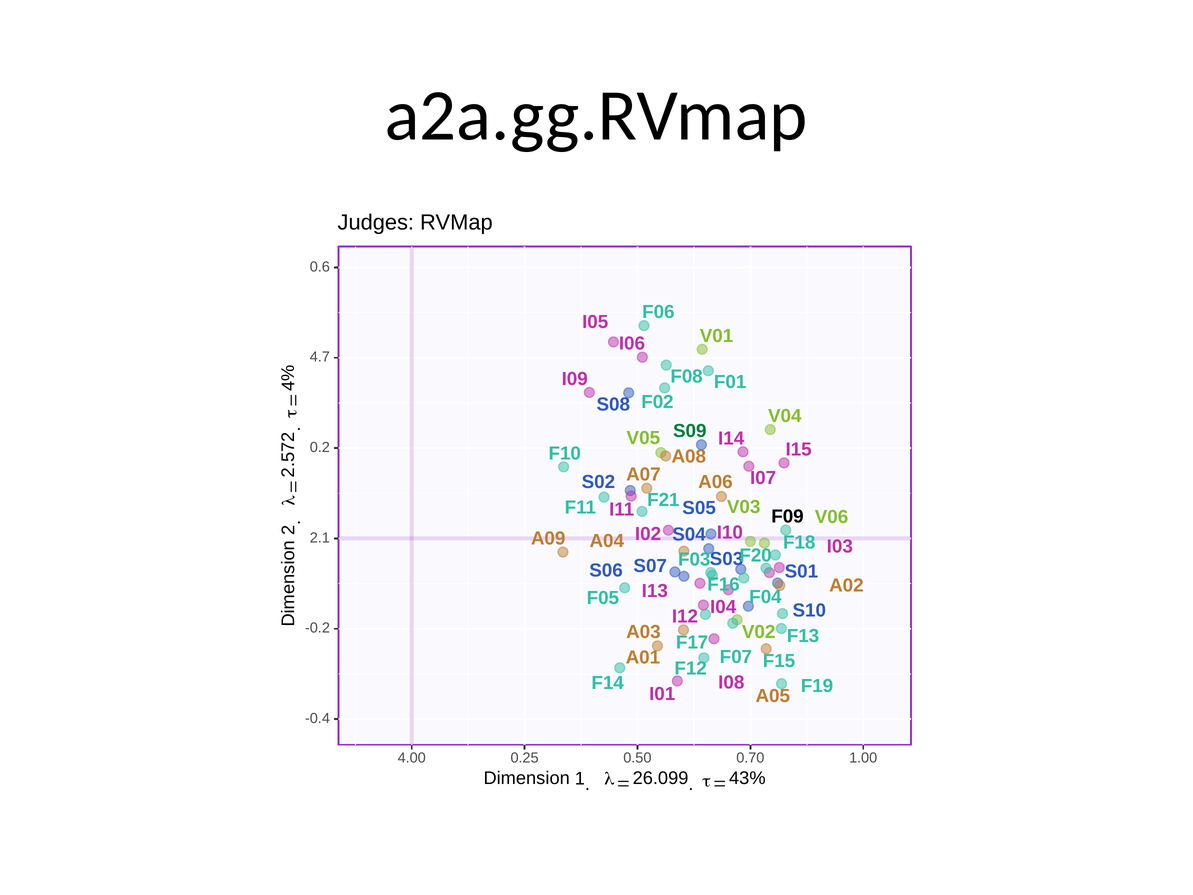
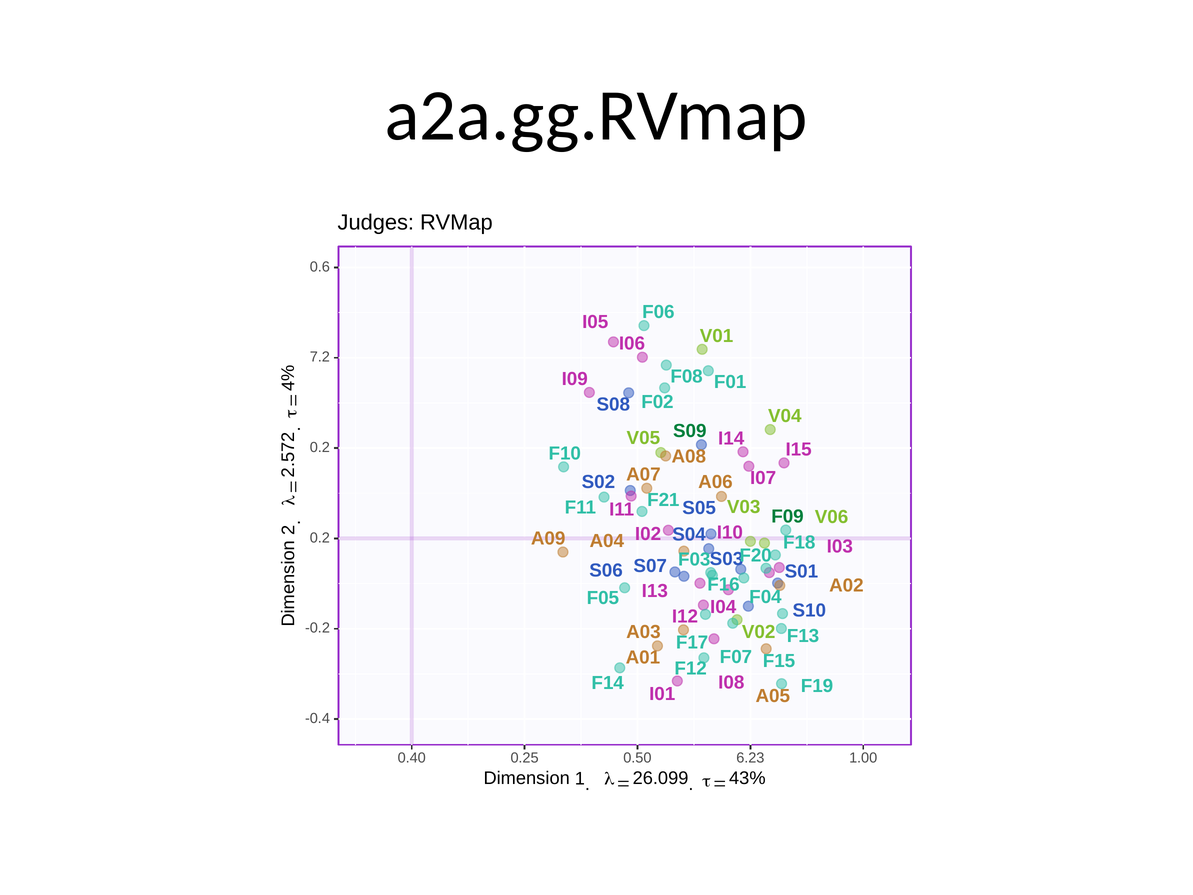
4.7: 4.7 -> 7.2 (320, 357)
F09 colour: black -> green (788, 517)
2.1: 2.1 -> 0.2 (320, 538)
4.00: 4.00 -> 0.40 (412, 758)
0.70: 0.70 -> 6.23 (750, 758)
